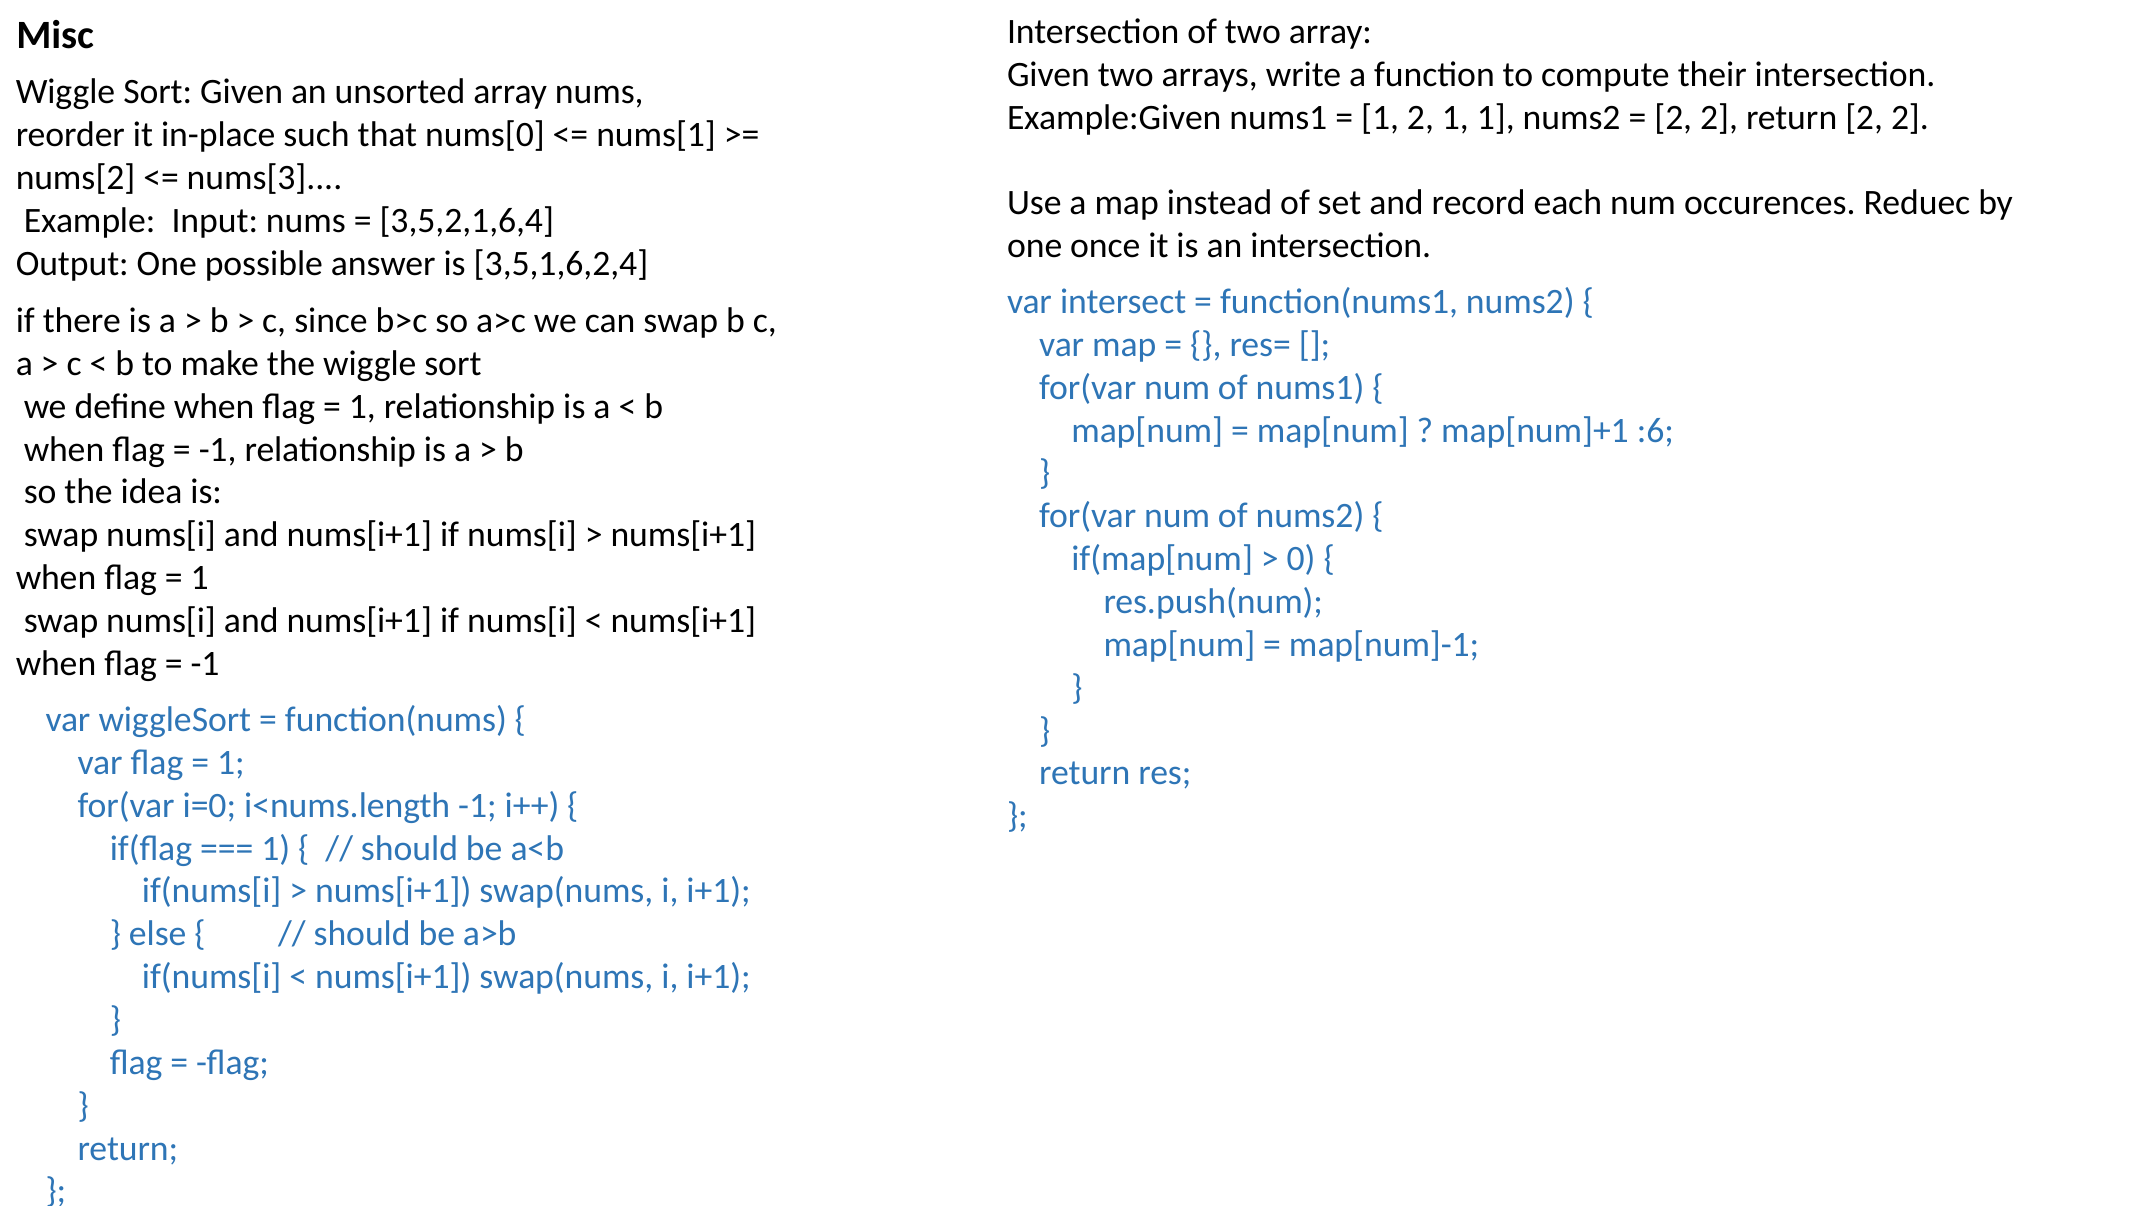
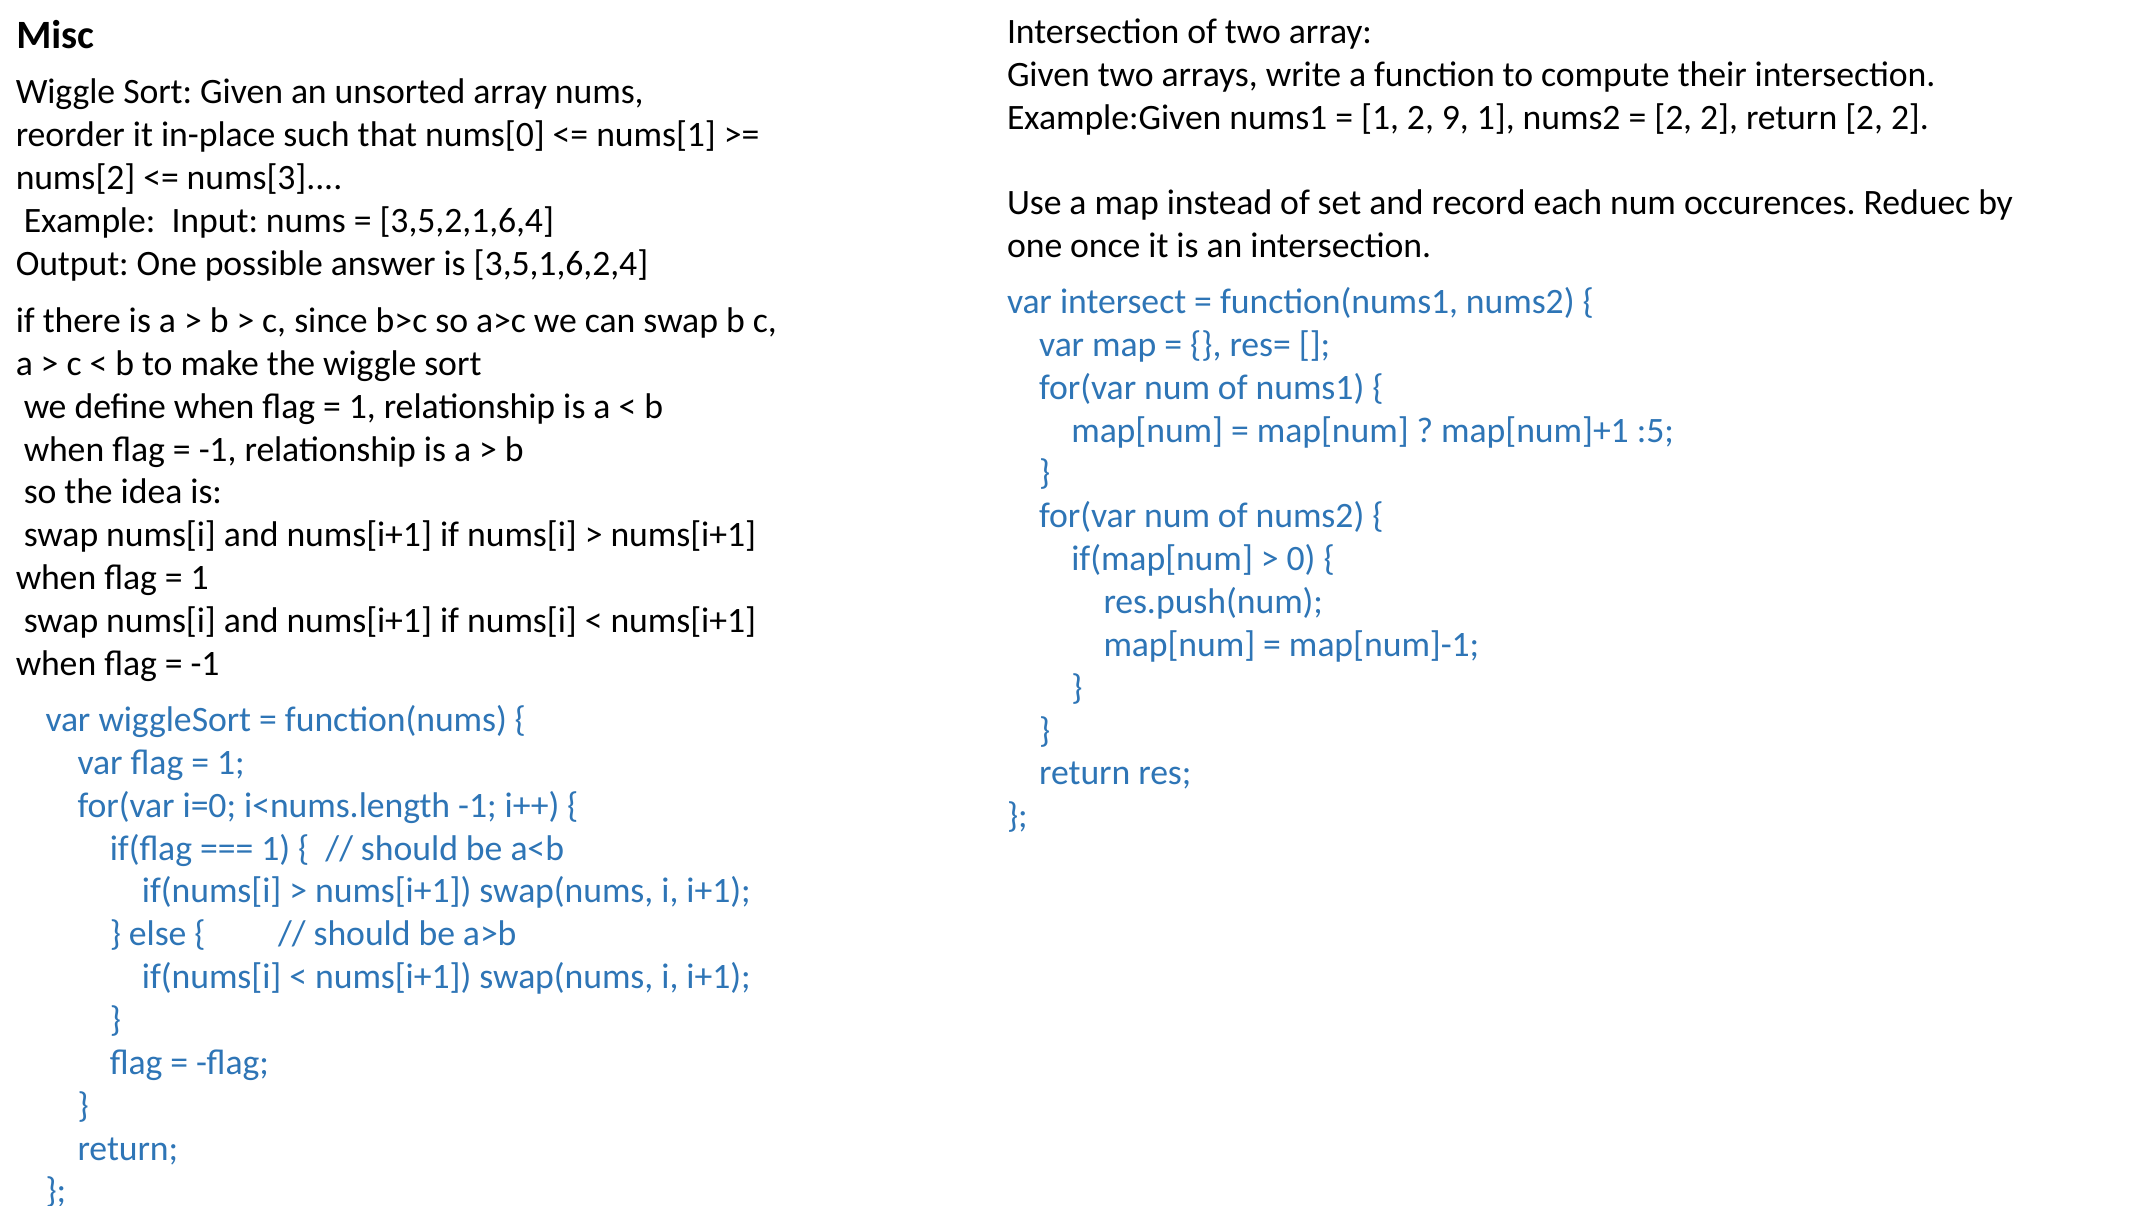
2 1: 1 -> 9 (1455, 117)
:6: :6 -> :5 (1655, 430)
